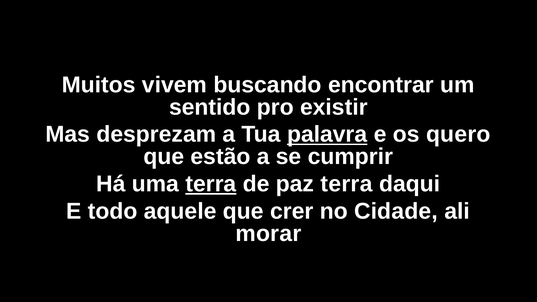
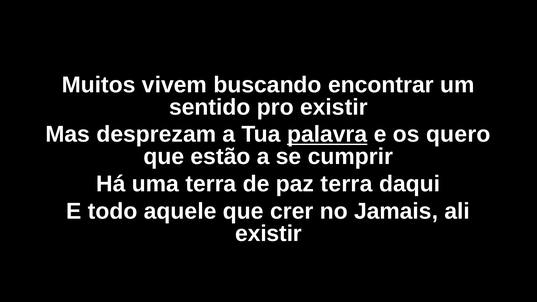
terra underline: present -> none (211, 184)
Cidade: Cidade -> Jamais (396, 211)
morar: morar -> existir (269, 234)
